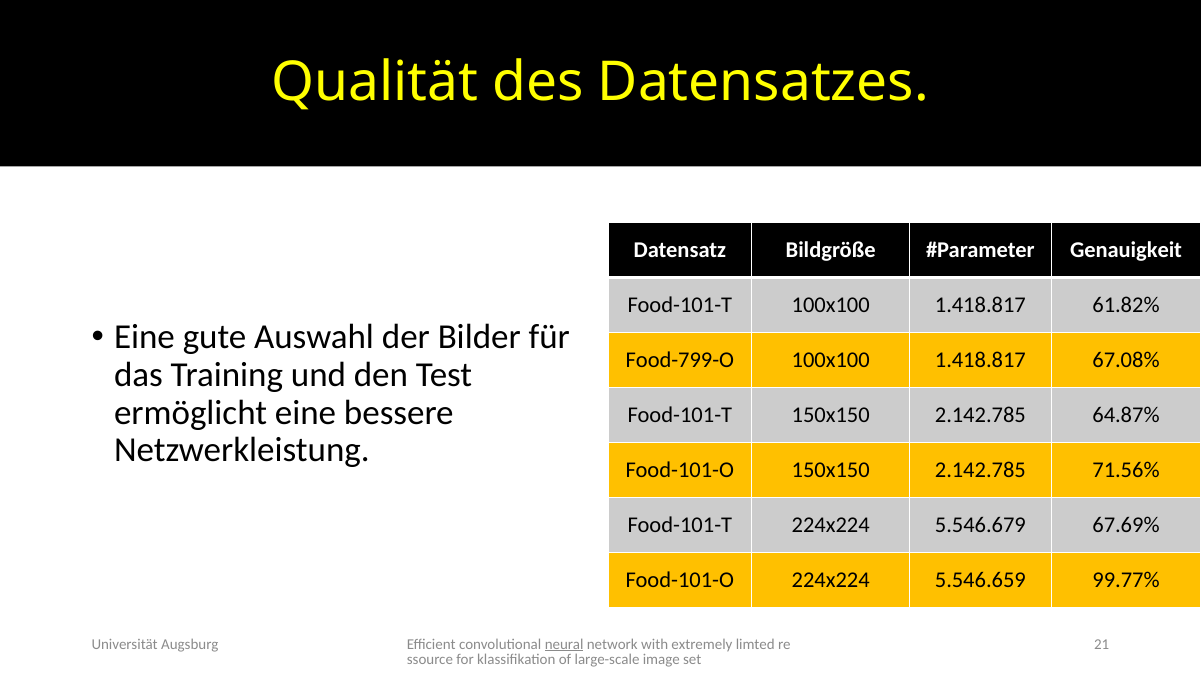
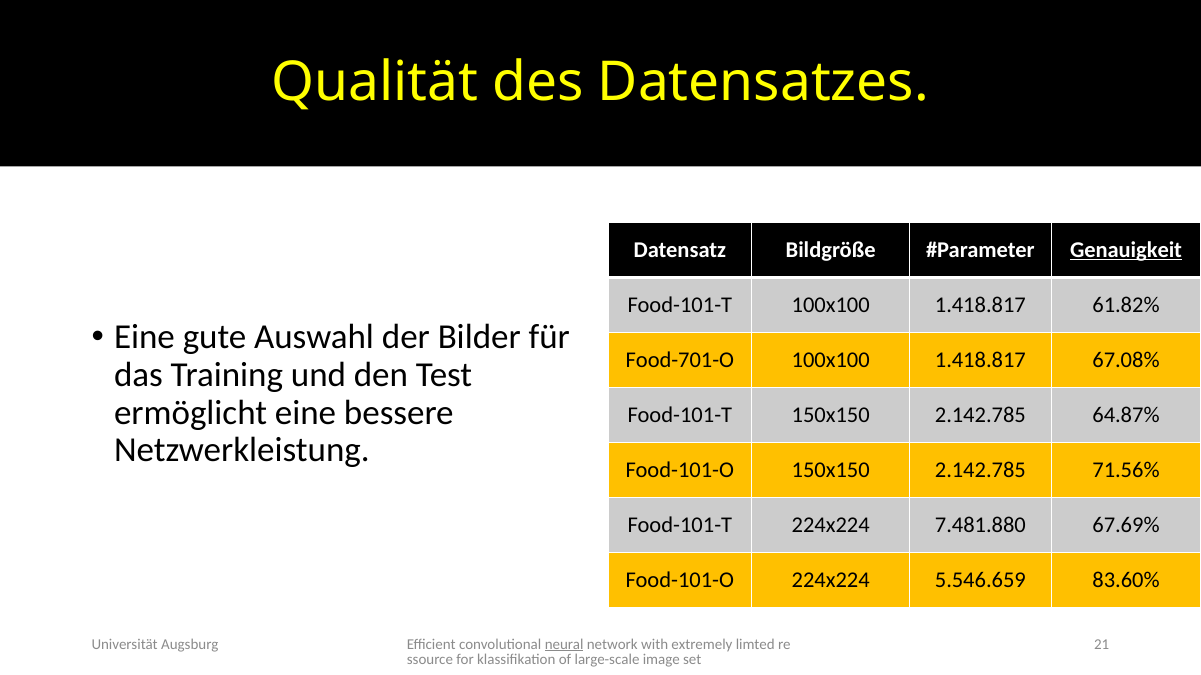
Genauigkeit underline: none -> present (1126, 250)
Food-799-O: Food-799-O -> Food-701-O (680, 360)
5.546.679: 5.546.679 -> 7.481.880 (980, 526)
99.77%: 99.77% -> 83.60% (1126, 581)
